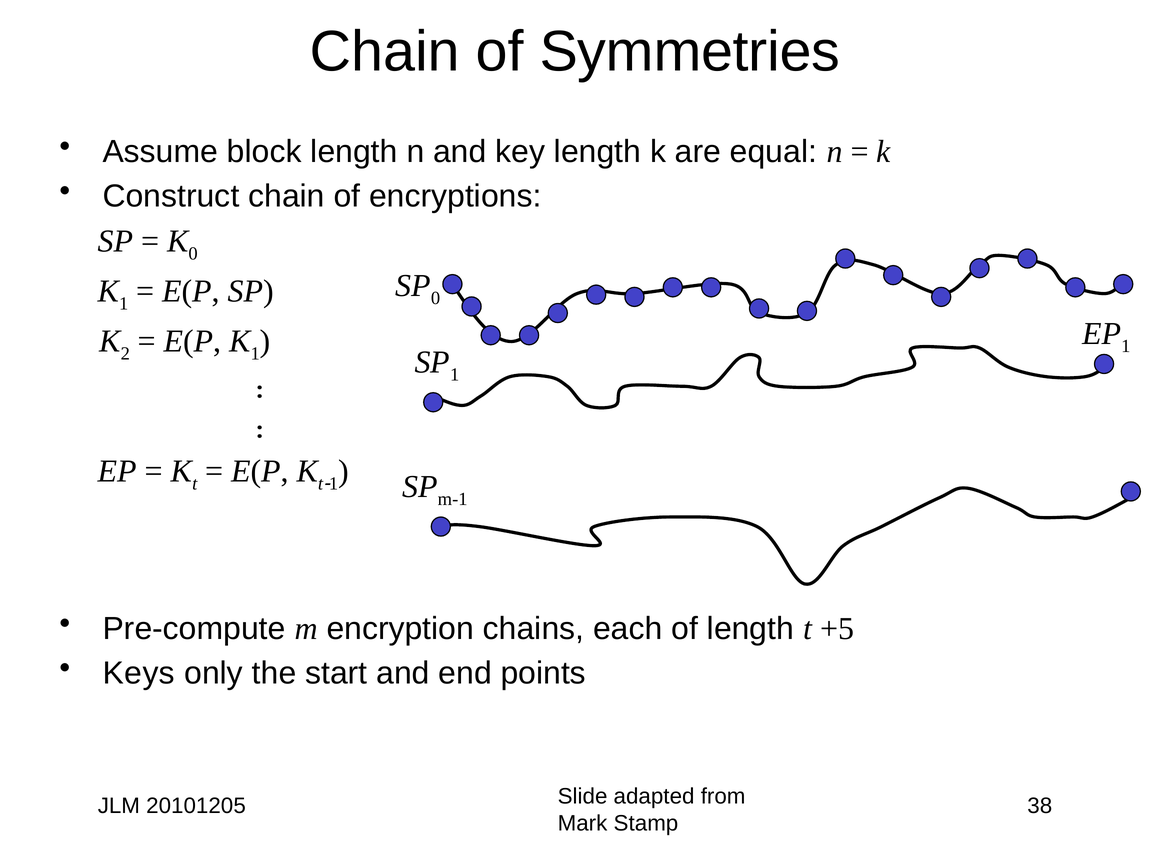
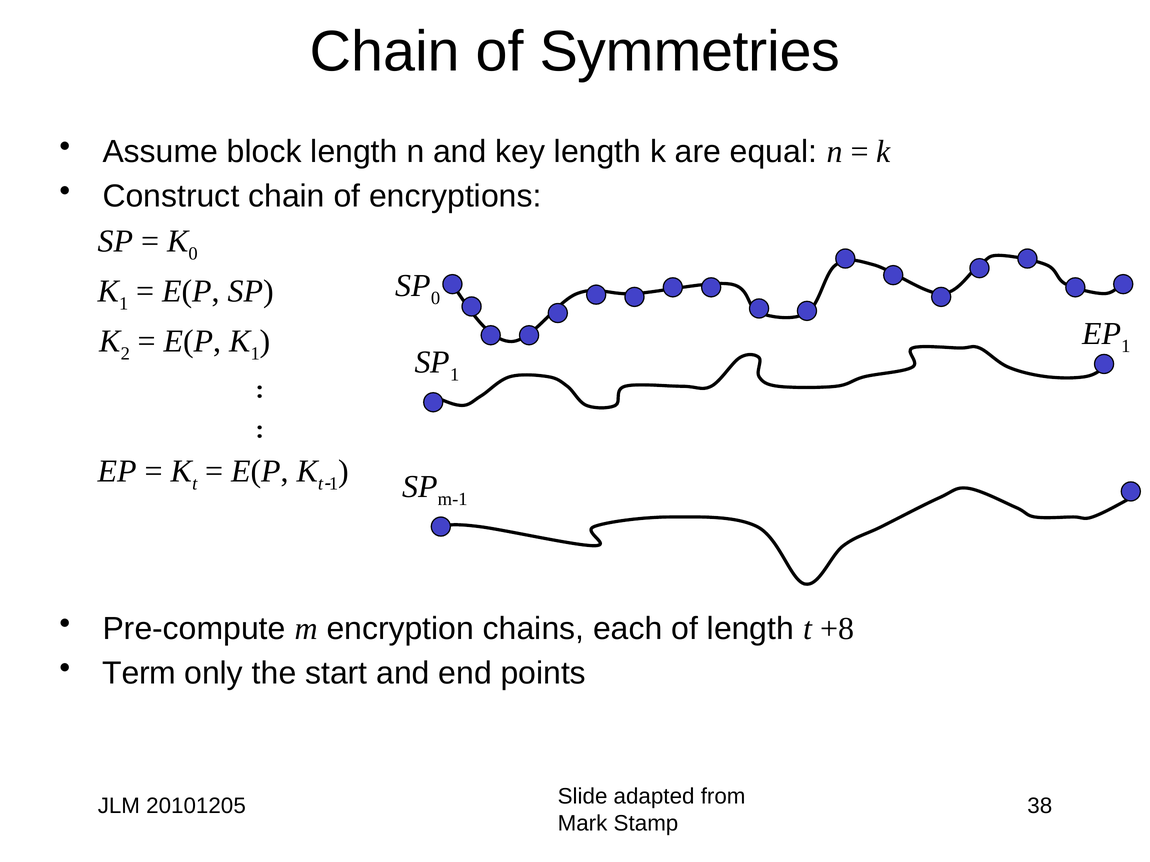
+5: +5 -> +8 (837, 629)
Keys: Keys -> Term (139, 674)
